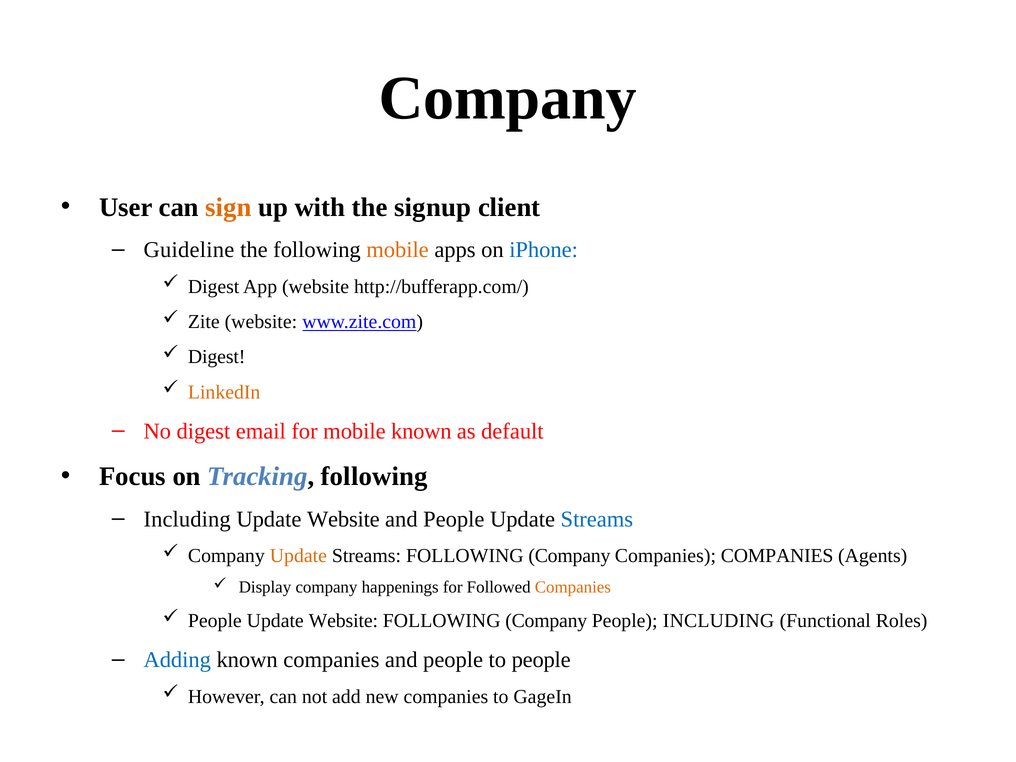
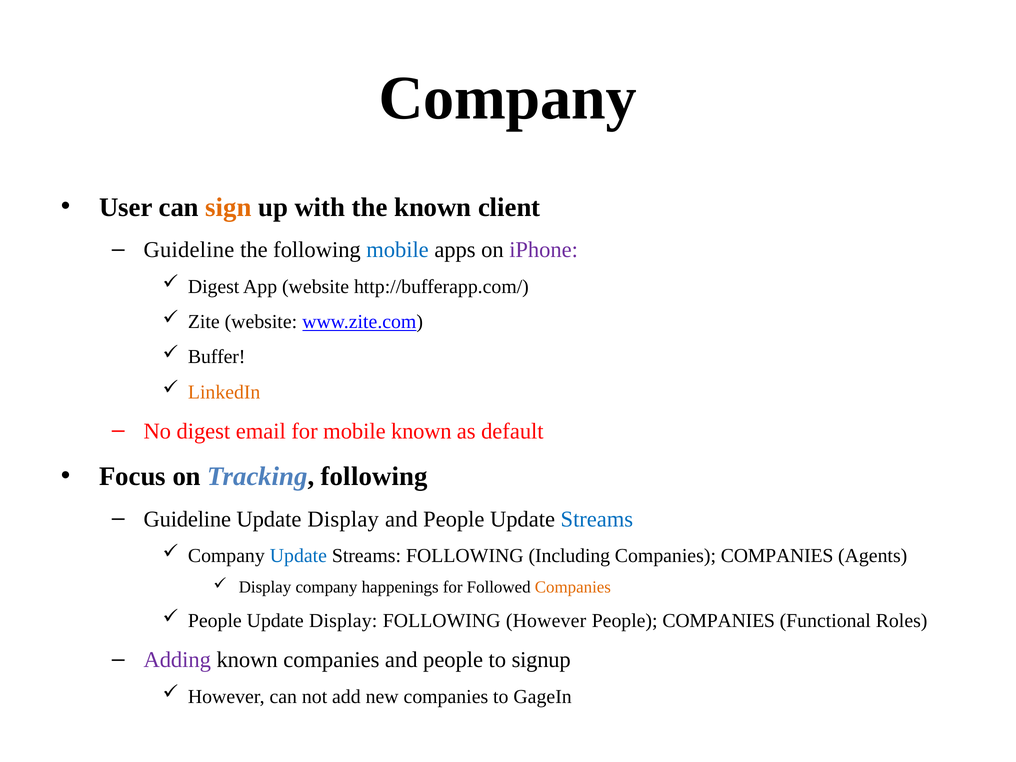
the signup: signup -> known (433, 207)
mobile colour: orange -> blue (398, 250)
iPhone colour: blue -> purple (544, 250)
Digest: Digest -> Buffer (217, 357)
Including: Including -> Guideline (187, 519)
Website: Website -> Display (343, 519)
Update colour: orange -> blue (298, 556)
Streams FOLLOWING Company: Company -> Including (569, 556)
People Update Website: Website -> Display (343, 621)
Company: Company -> However (546, 621)
People INCLUDING: INCLUDING -> COMPANIES (719, 621)
Adding colour: blue -> purple (177, 660)
to people: people -> signup (541, 660)
